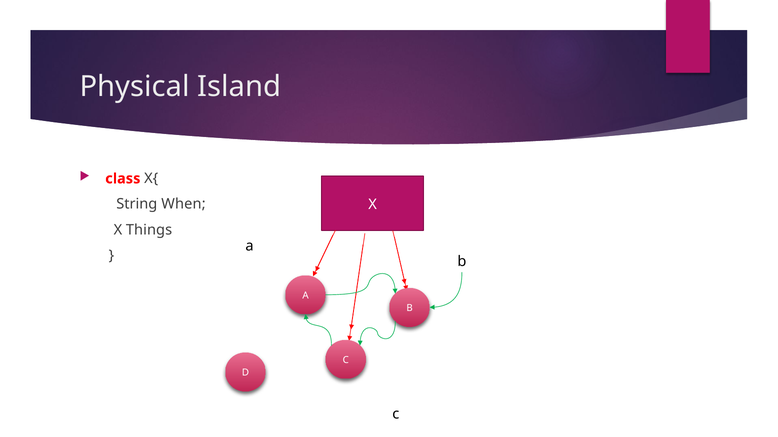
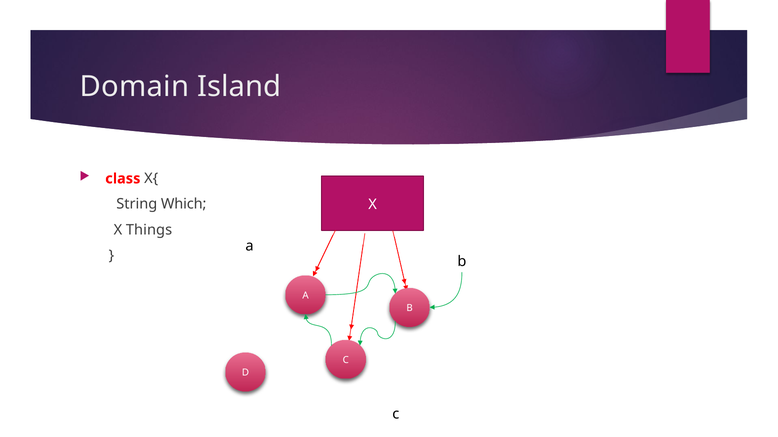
Physical: Physical -> Domain (135, 87)
When: When -> Which (184, 204)
